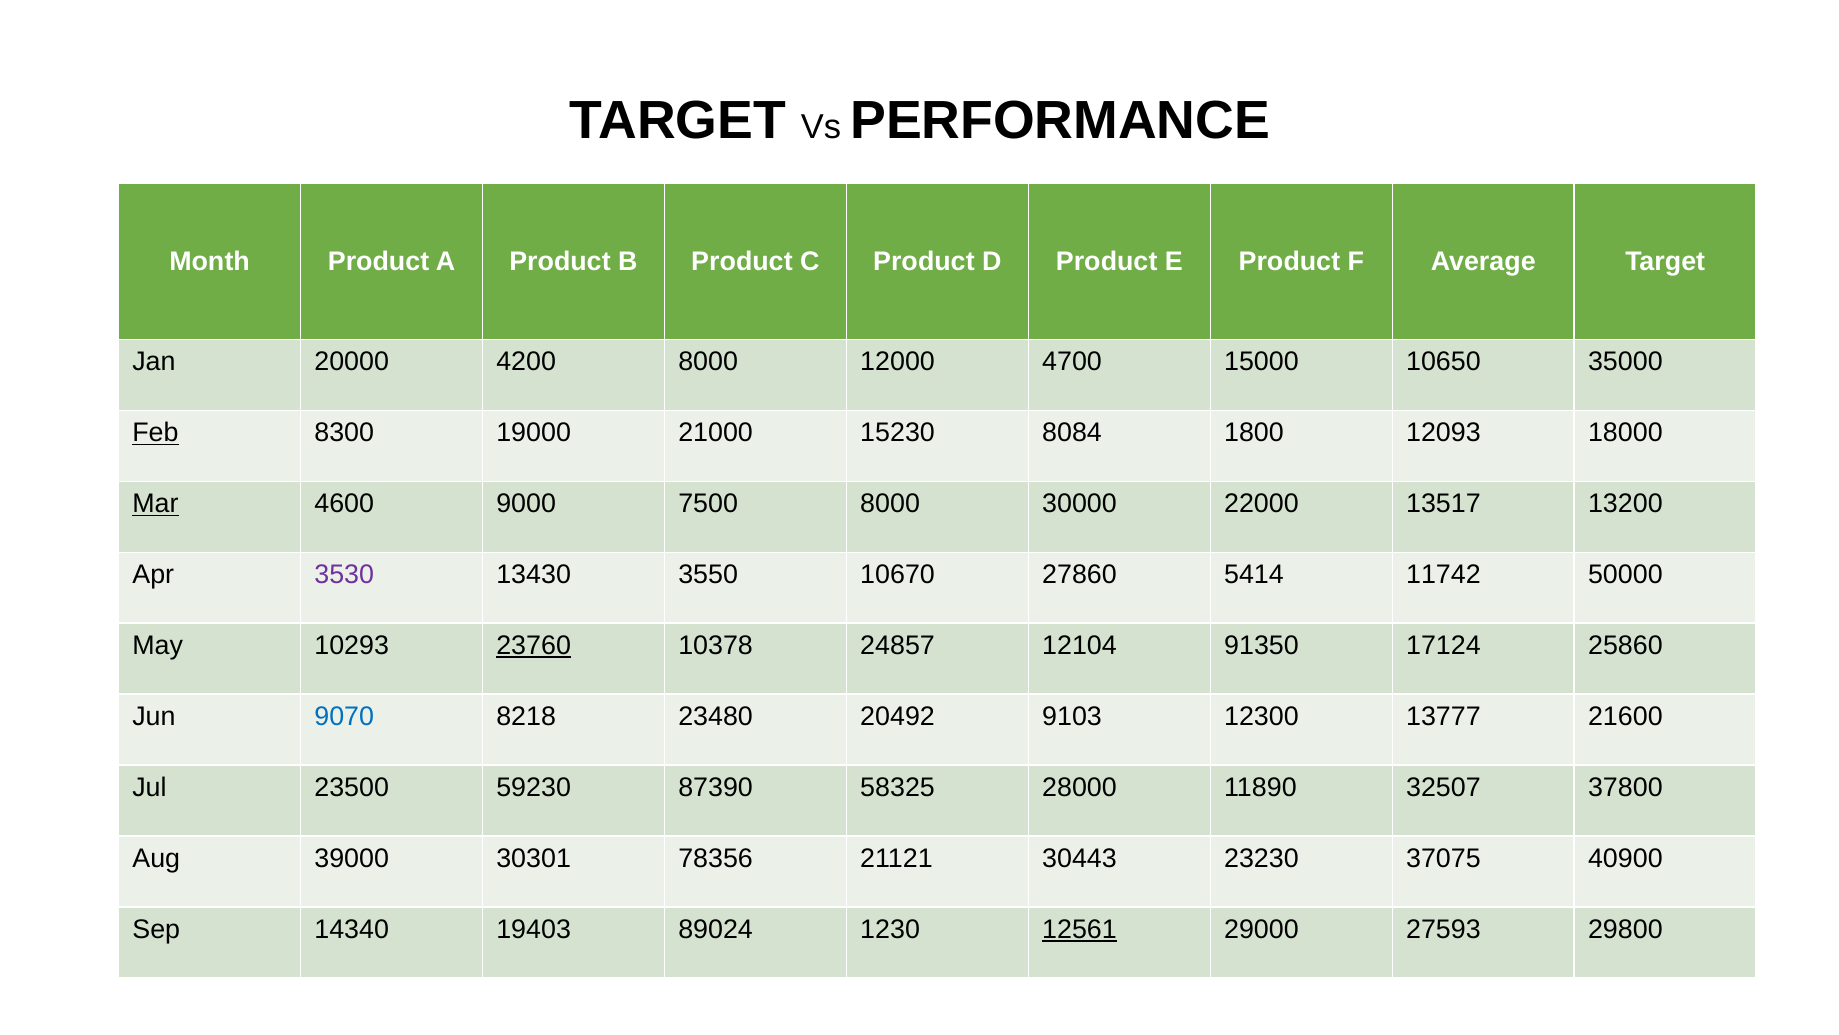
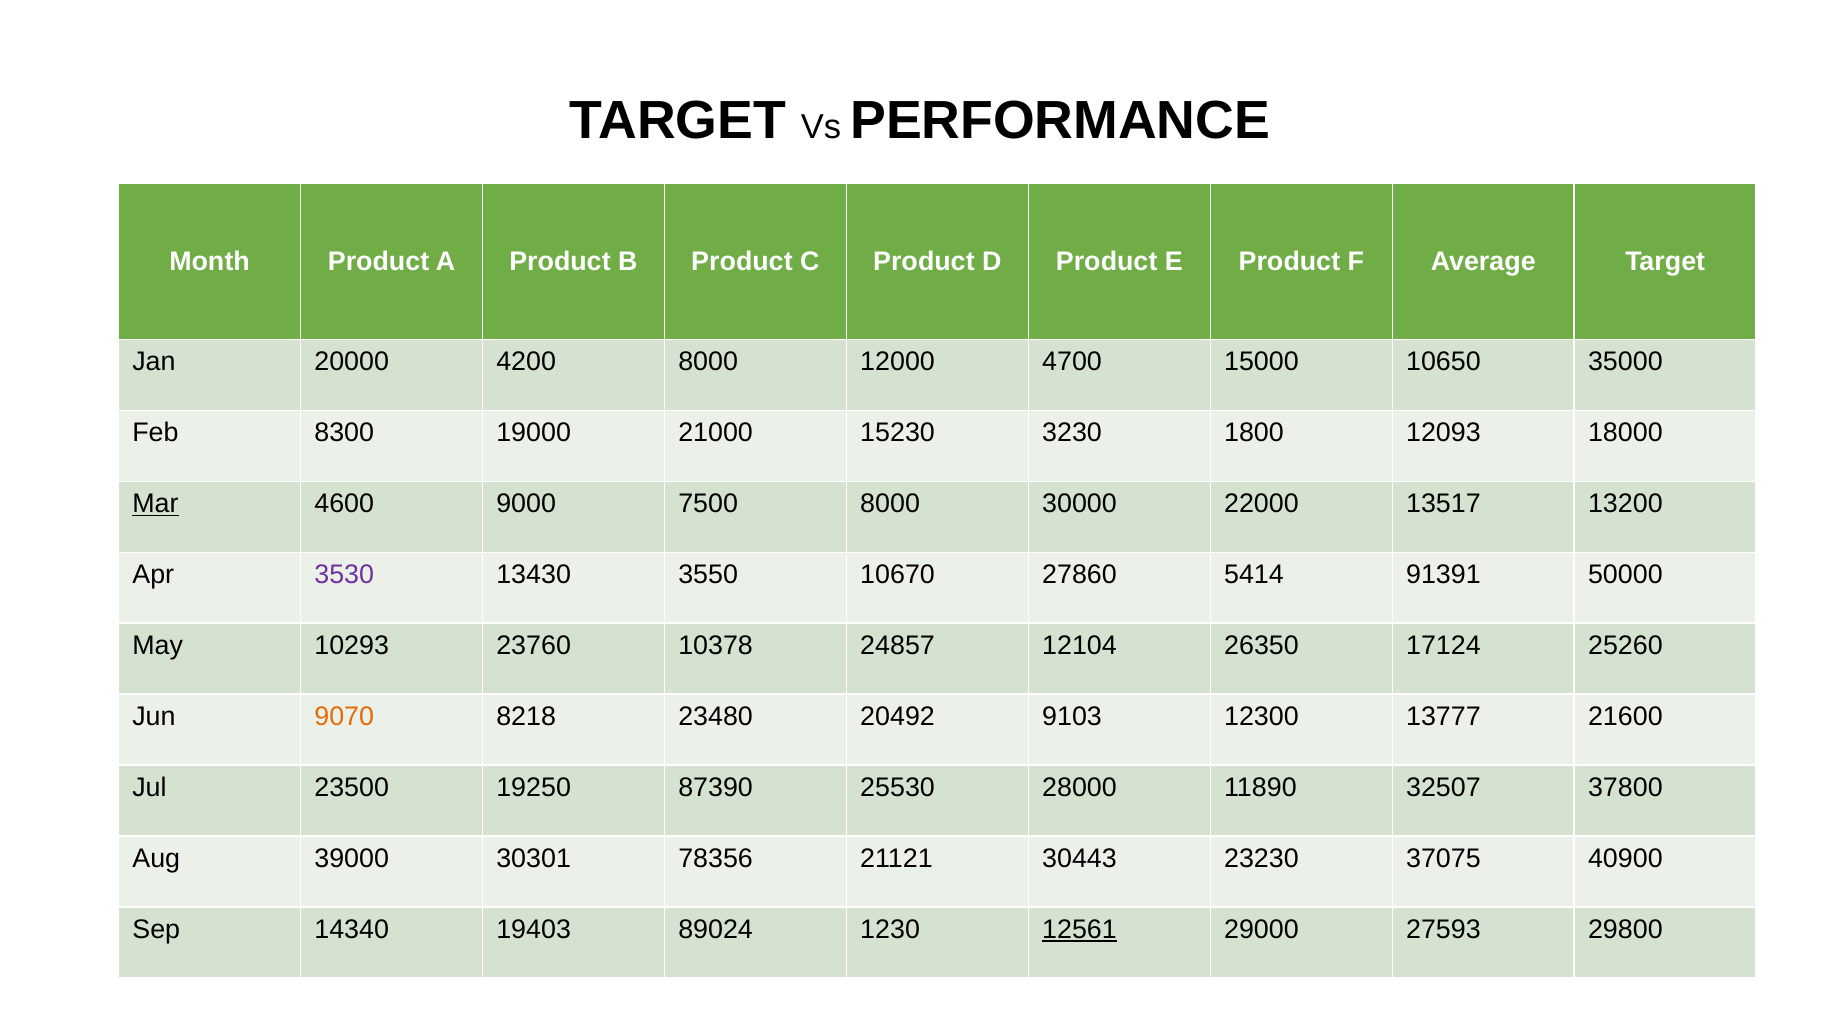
Feb underline: present -> none (155, 433)
8084: 8084 -> 3230 (1072, 433)
11742: 11742 -> 91391 (1443, 574)
23760 underline: present -> none (534, 645)
91350: 91350 -> 26350 (1261, 645)
25860: 25860 -> 25260 (1625, 645)
9070 colour: blue -> orange (344, 716)
59230: 59230 -> 19250 (534, 787)
58325: 58325 -> 25530 (898, 787)
